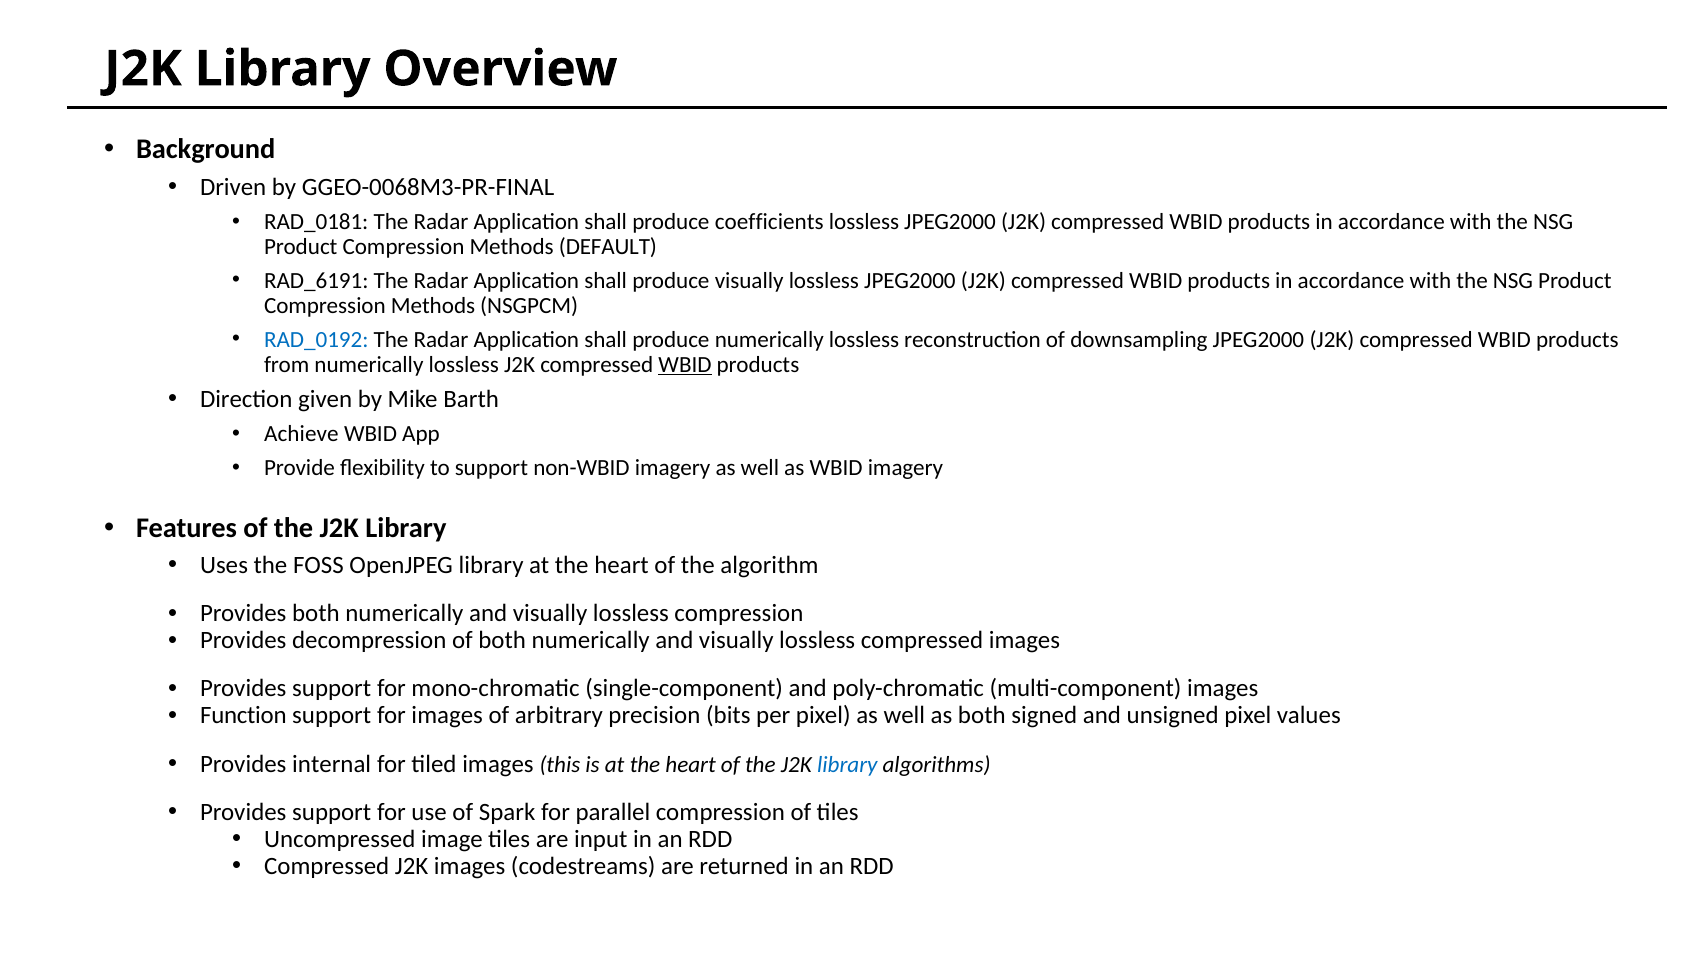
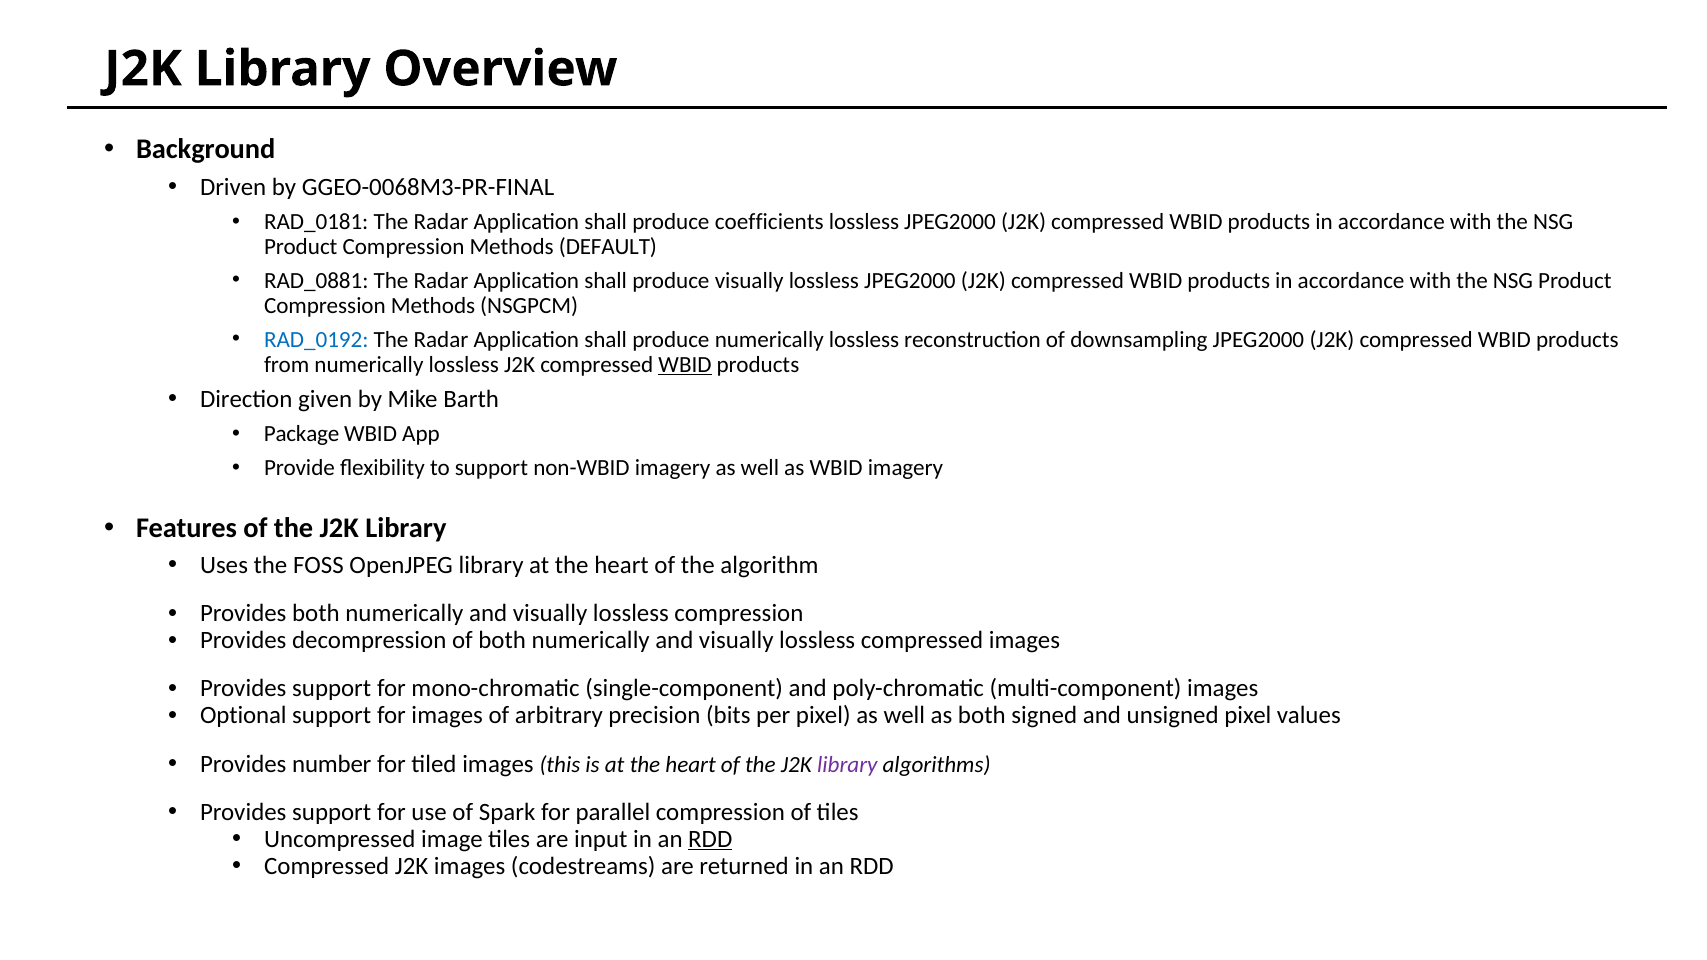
RAD_6191: RAD_6191 -> RAD_0881 (316, 281)
Achieve: Achieve -> Package (302, 434)
Function: Function -> Optional (243, 716)
internal: internal -> number (332, 764)
library colour: blue -> purple (847, 765)
RDD underline: none -> present (710, 839)
